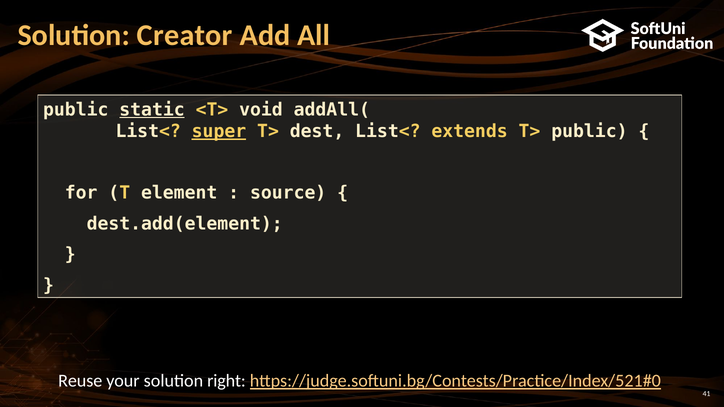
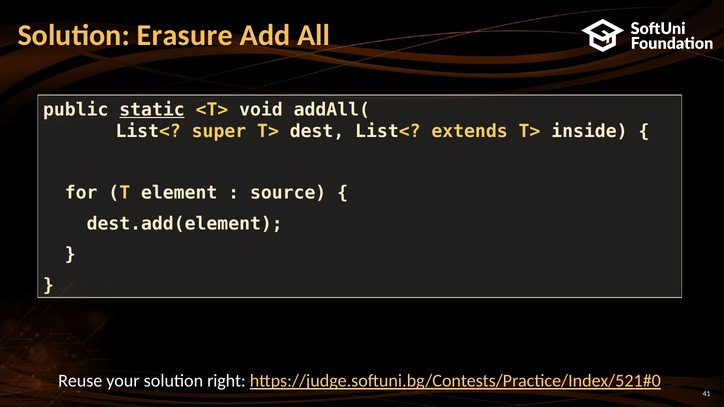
Creator: Creator -> Erasure (185, 35)
super underline: present -> none (219, 132)
T> public: public -> inside (589, 132)
